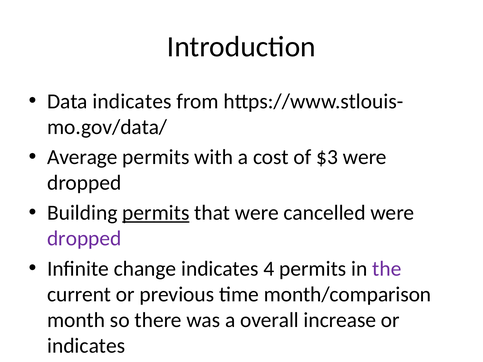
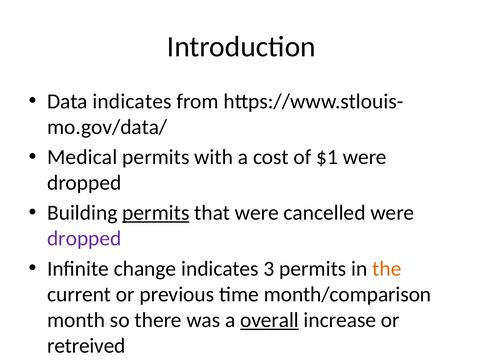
Average: Average -> Medical (82, 157)
$3: $3 -> $1 (327, 157)
4: 4 -> 3 (269, 269)
the colour: purple -> orange (387, 269)
overall underline: none -> present (270, 320)
indicates: indicates -> retreived (86, 346)
